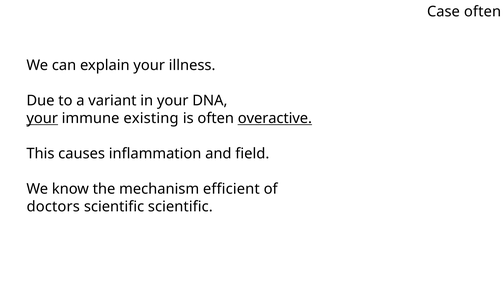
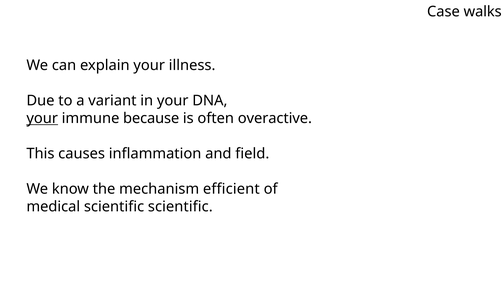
Case often: often -> walks (483, 12)
existing: existing -> because (151, 118)
overactive underline: present -> none (275, 118)
doctors: doctors -> medical (53, 206)
